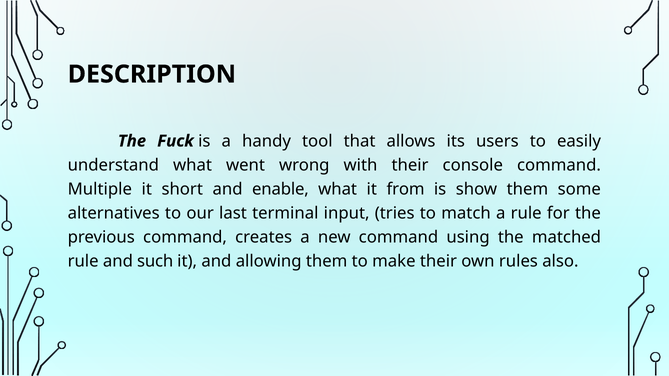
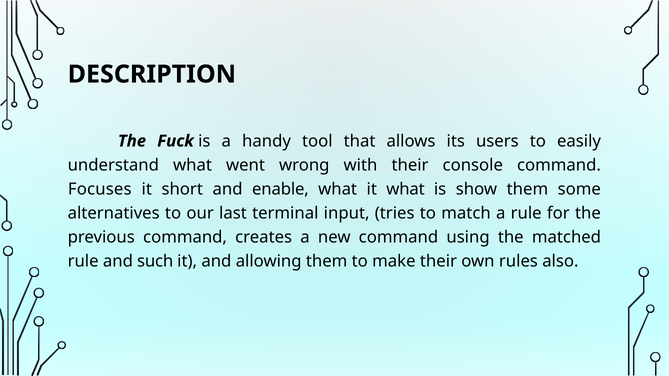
Multiple: Multiple -> Focuses (100, 189)
it from: from -> what (406, 189)
